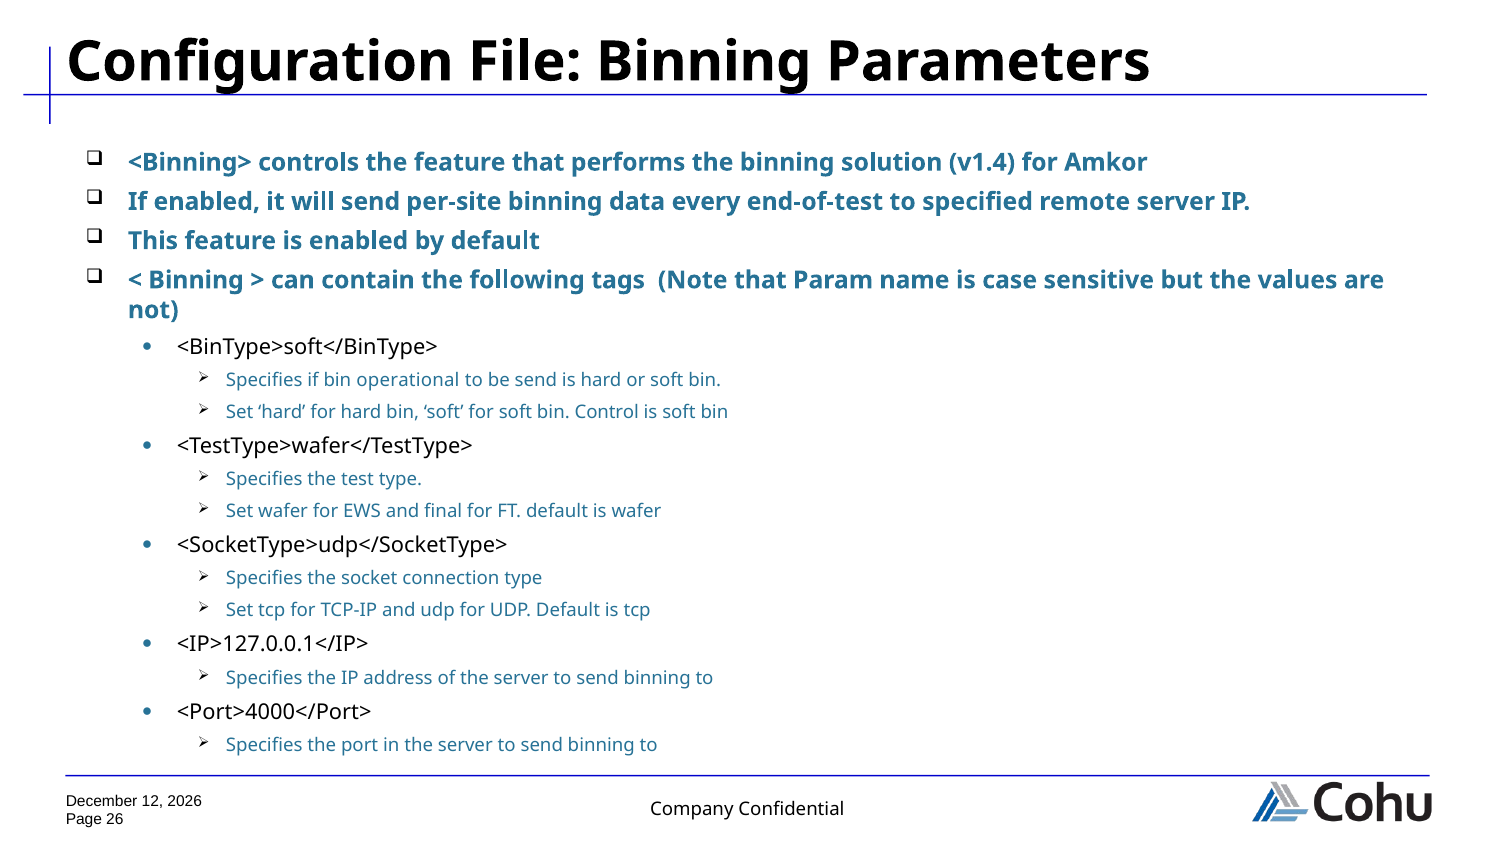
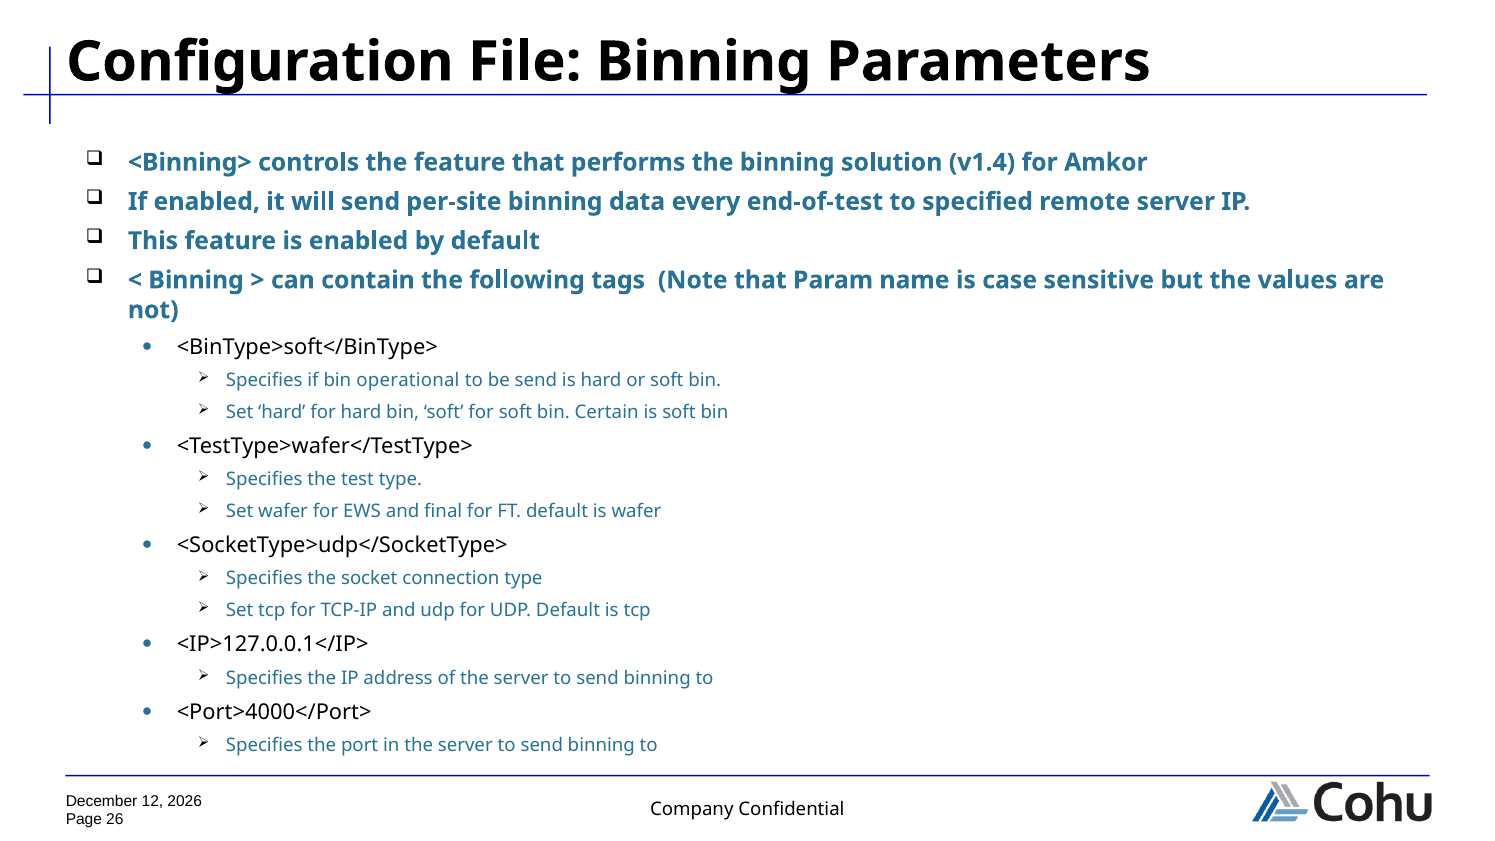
Control: Control -> Certain (607, 412)
